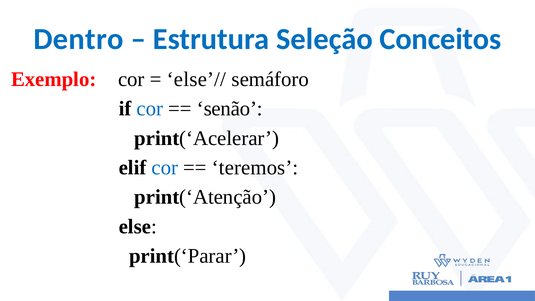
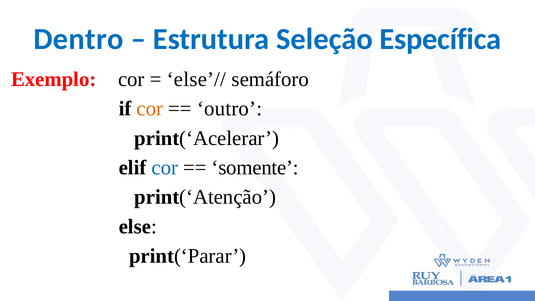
Conceitos: Conceitos -> Específica (440, 39)
cor colour: blue -> orange (150, 109)
senão: senão -> outro (230, 109)
teremos: teremos -> somente (255, 168)
